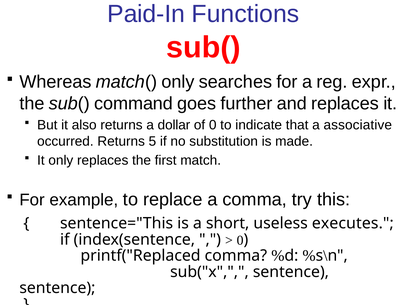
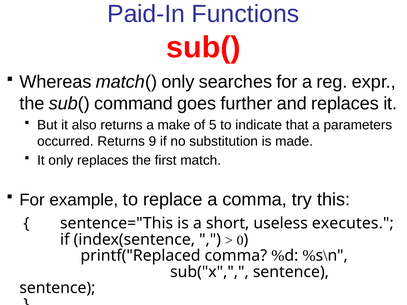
dollar: dollar -> make (174, 125)
of 0: 0 -> 5 (213, 125)
associative: associative -> parameters (358, 125)
5: 5 -> 9 (152, 141)
